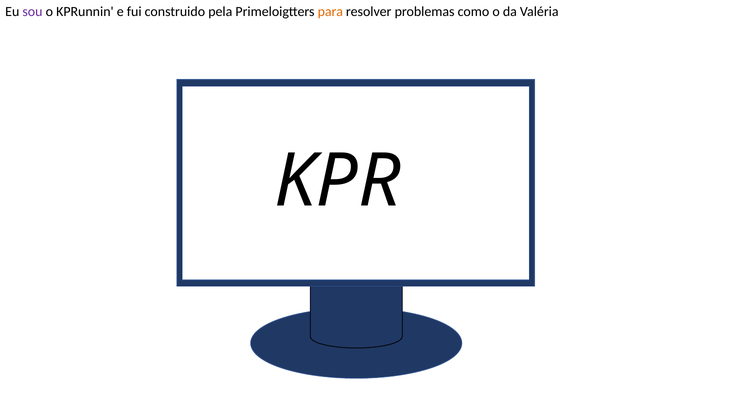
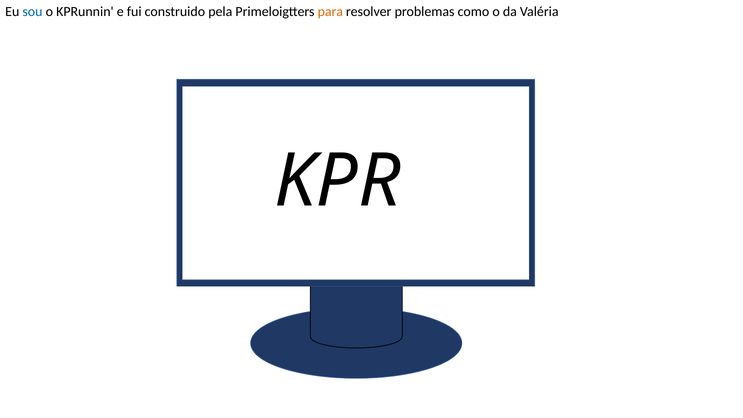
sou colour: purple -> blue (32, 12)
